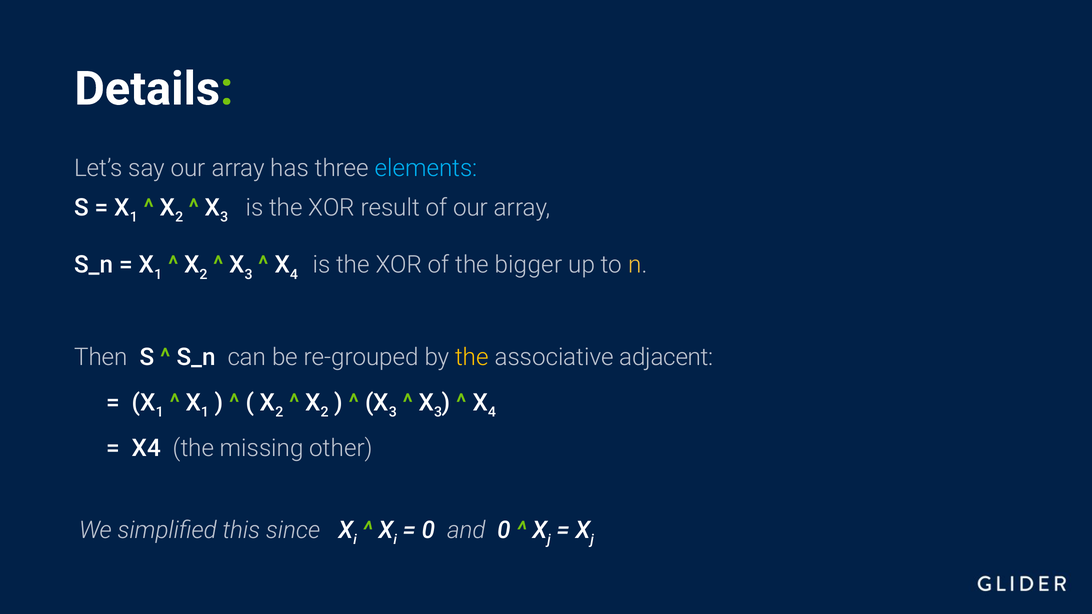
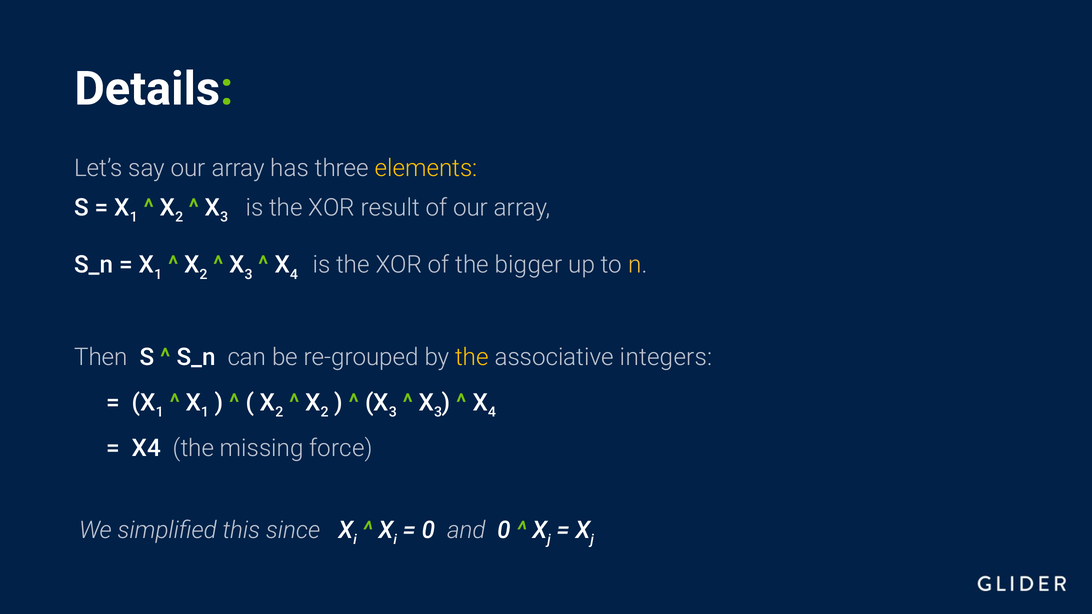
elements colour: light blue -> yellow (426, 168)
adjacent: adjacent -> integers (666, 358)
other: other -> force (341, 449)
